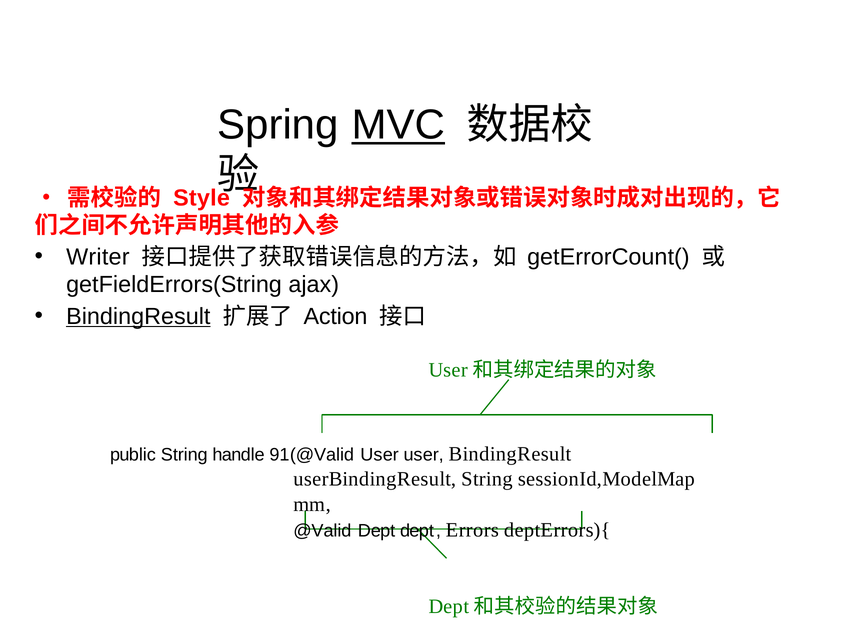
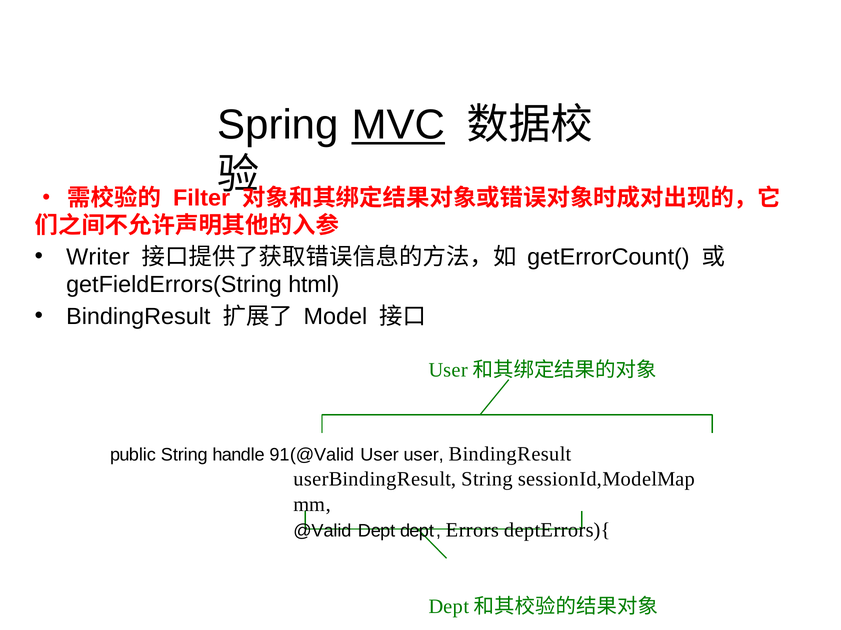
Style: Style -> Filter (202, 198)
ajax: ajax -> html (314, 285)
BindingResult underline: present -> none (138, 317)
Action: Action -> Model (335, 317)
